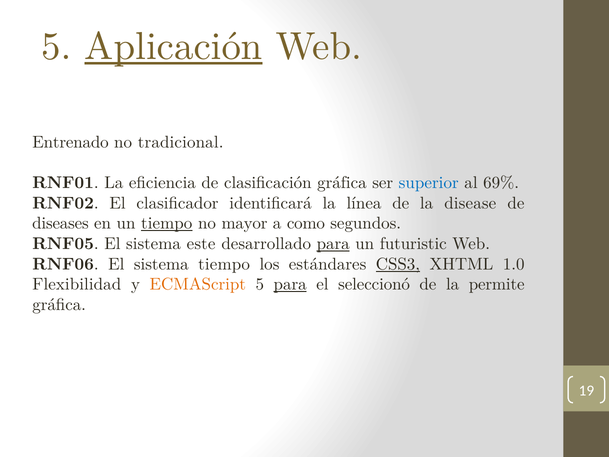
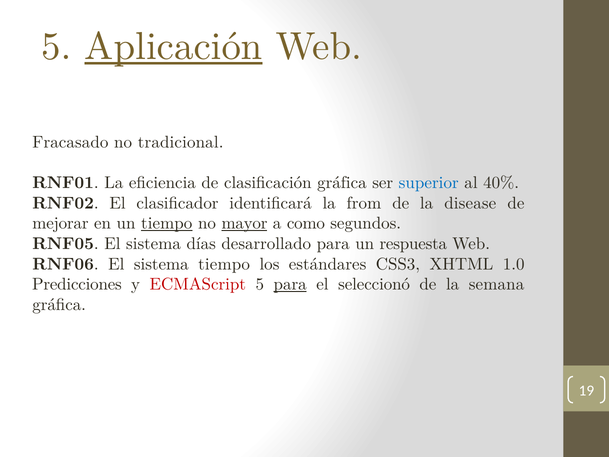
Entrenado: Entrenado -> Fracasado (70, 142)
69%: 69% -> 40% (501, 183)
línea: línea -> from (364, 203)
diseases: diseases -> mejorar (60, 223)
mayor underline: none -> present (244, 223)
este: este -> días (201, 244)
para underline: present -> none (333, 244)
futuristic: futuristic -> respuesta (413, 244)
CSS3 underline: present -> none (398, 264)
Flexibilidad: Flexibilidad -> Predicciones (77, 284)
ECMAScript colour: orange -> red (198, 284)
permite: permite -> semana (497, 284)
